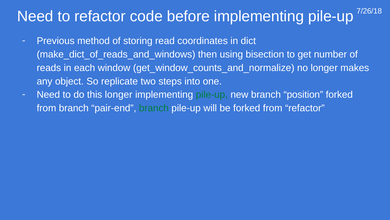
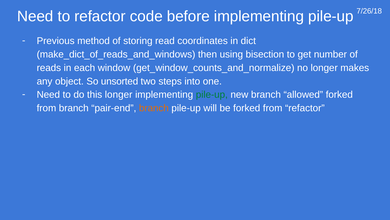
replicate: replicate -> unsorted (120, 81)
position: position -> allowed (303, 94)
branch colour: green -> orange (154, 108)
